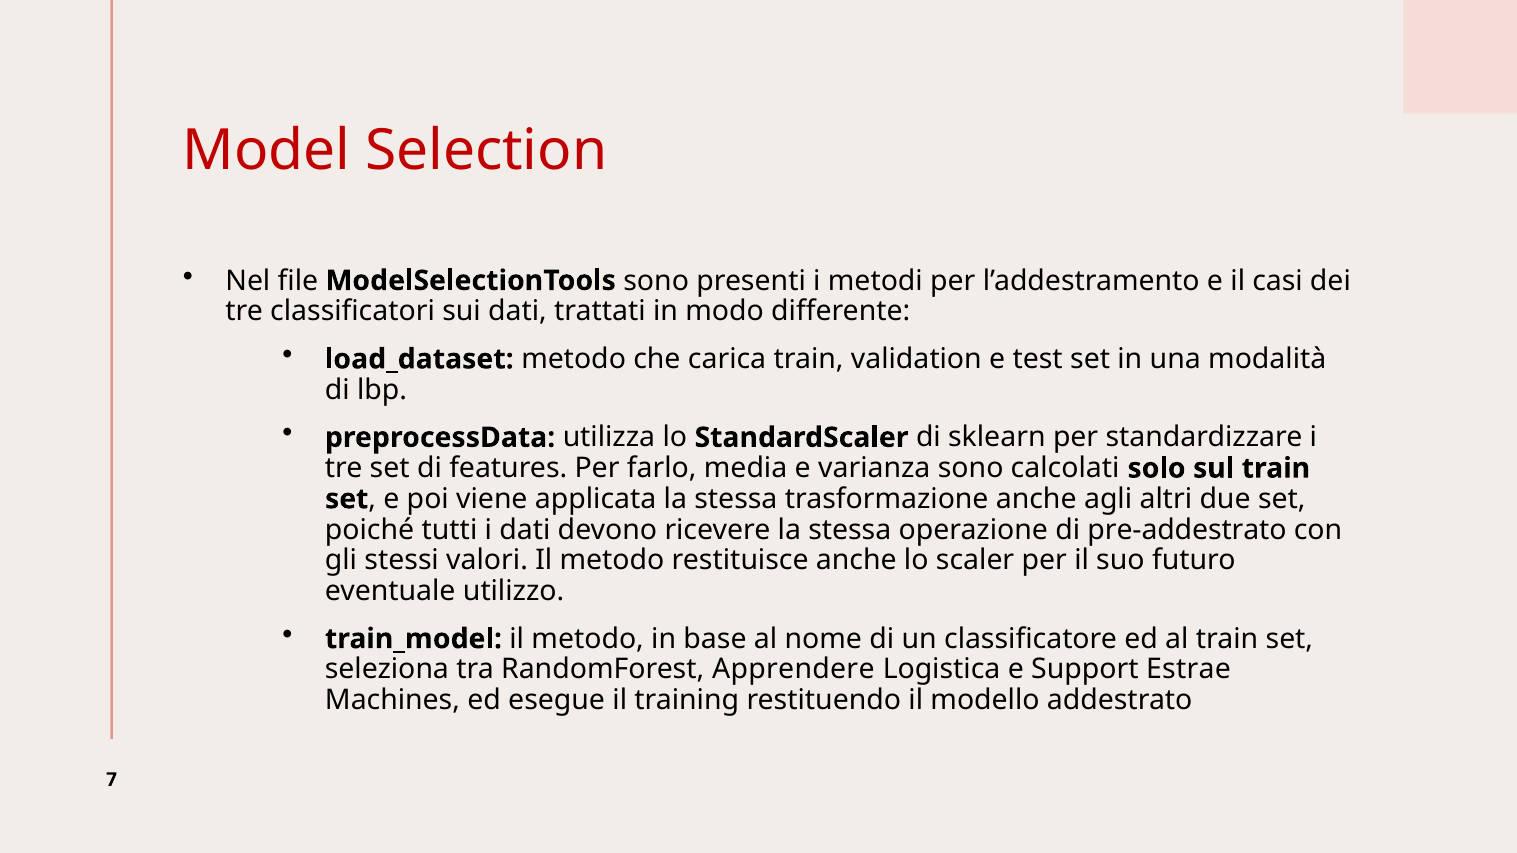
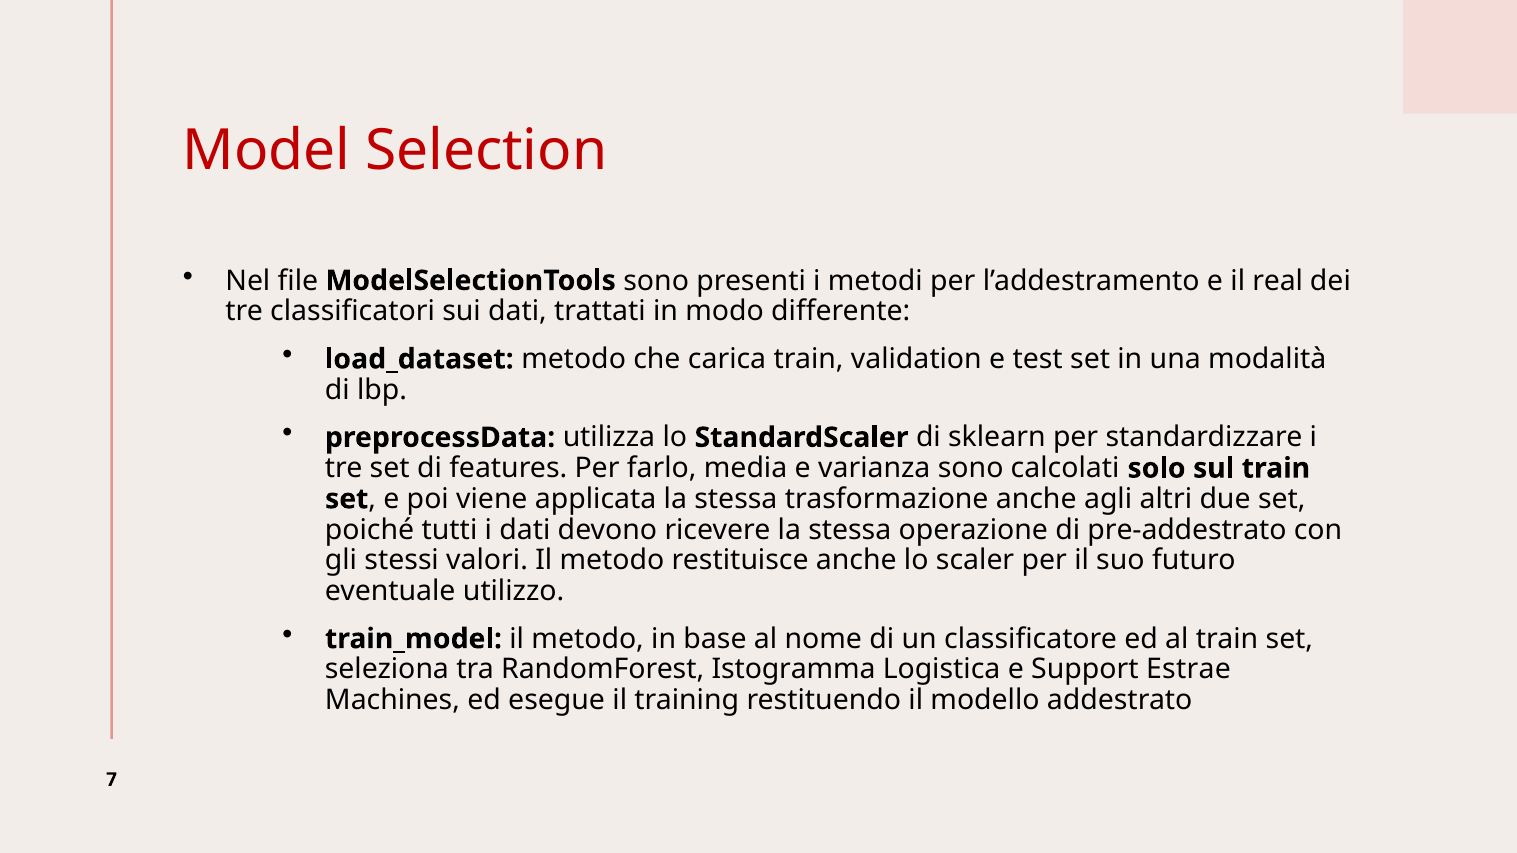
casi: casi -> real (1278, 281)
Apprendere: Apprendere -> Istogramma (794, 670)
